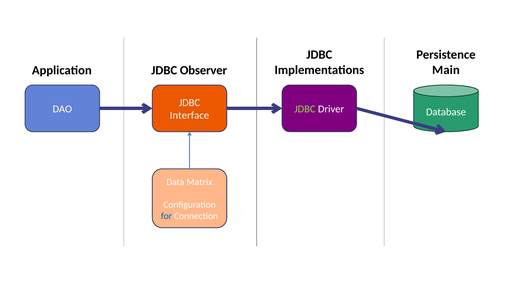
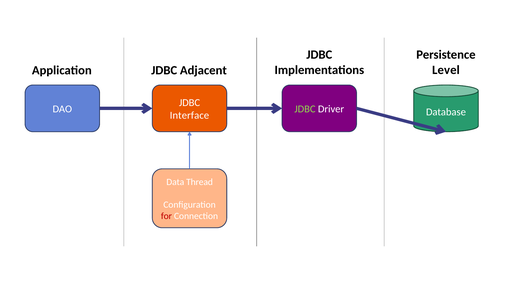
Main: Main -> Level (446, 70)
Observer: Observer -> Adjacent (203, 70)
Matrix: Matrix -> Thread (200, 182)
for colour: blue -> red (166, 216)
